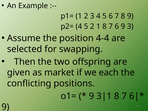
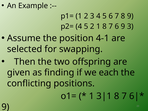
4-4: 4-4 -> 4-1 (103, 38)
market: market -> finding (59, 73)
9: 9 -> 1 (91, 96)
